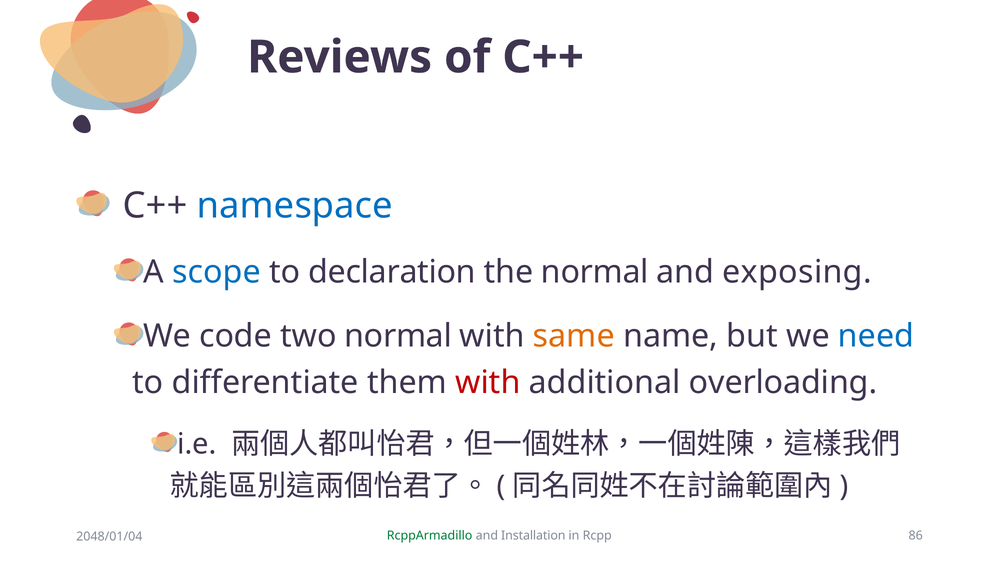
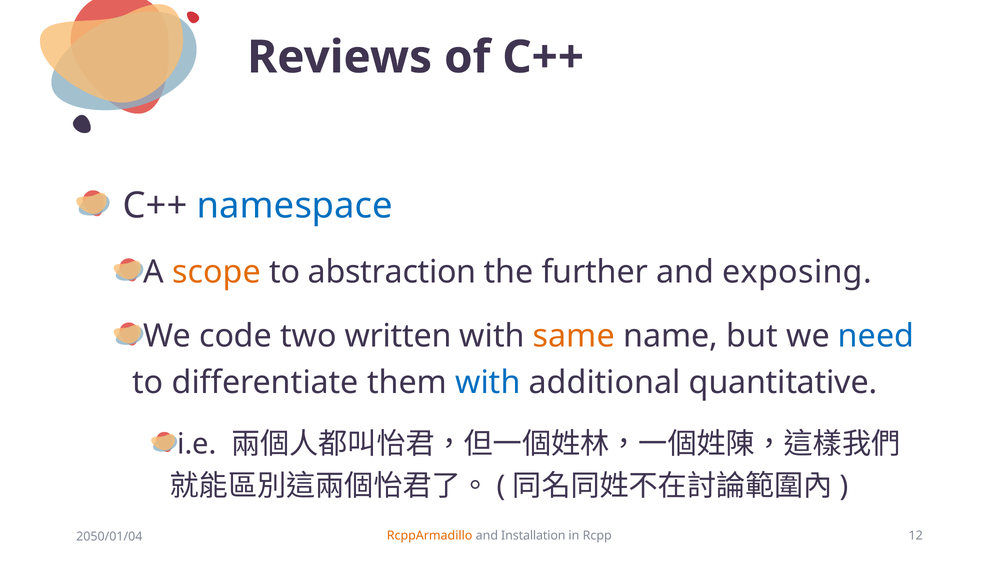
scope colour: blue -> orange (216, 272)
declaration: declaration -> abstraction (392, 272)
the normal: normal -> further (595, 272)
two normal: normal -> written (398, 336)
with colour: red -> blue (488, 383)
overloading: overloading -> quantitative (783, 383)
RcppArmadillo colour: green -> orange (430, 536)
86: 86 -> 12 (916, 536)
2048/01/04: 2048/01/04 -> 2050/01/04 (109, 537)
